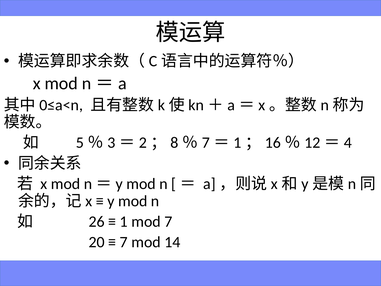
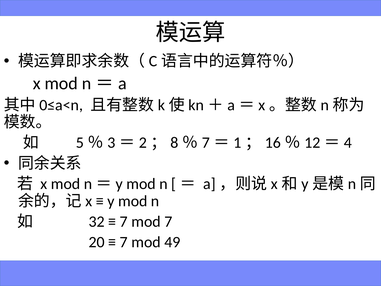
26: 26 -> 32 (97, 221)
1: 1 -> 7 (124, 221)
14: 14 -> 49 (172, 242)
